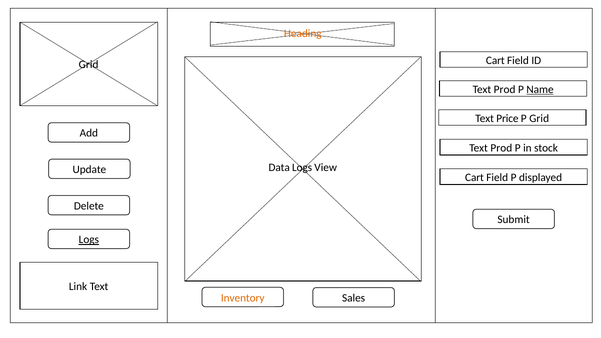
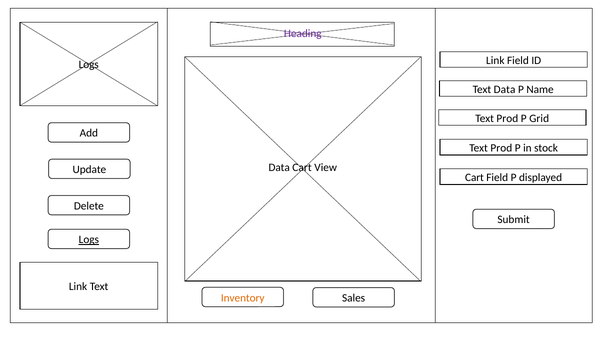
Heading colour: orange -> purple (303, 33)
Cart: Cart -> Link (495, 60)
Grid: Grid -> Logs (89, 64)
Prod: Prod -> Data (505, 89)
Name underline: present -> none (540, 89)
Price: Price -> Prod (507, 118)
Data Logs: Logs -> Cart (302, 167)
